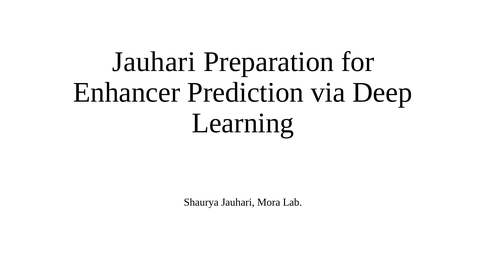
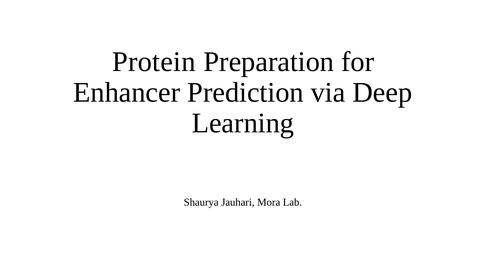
Jauhari: Jauhari -> Protein (154, 62)
